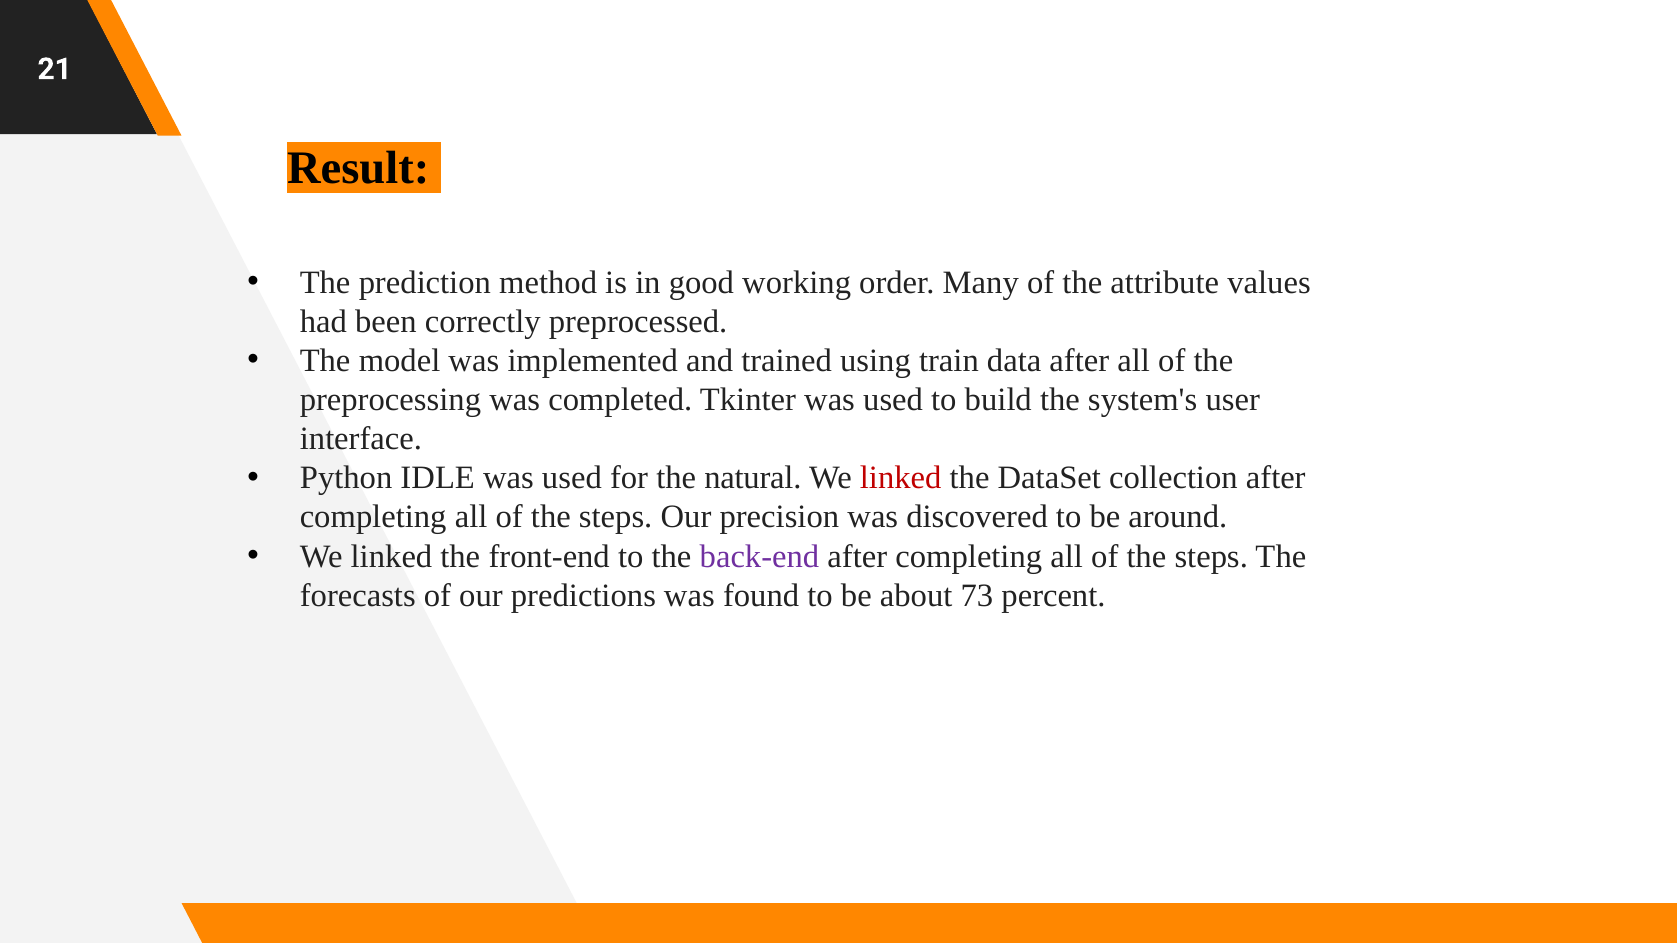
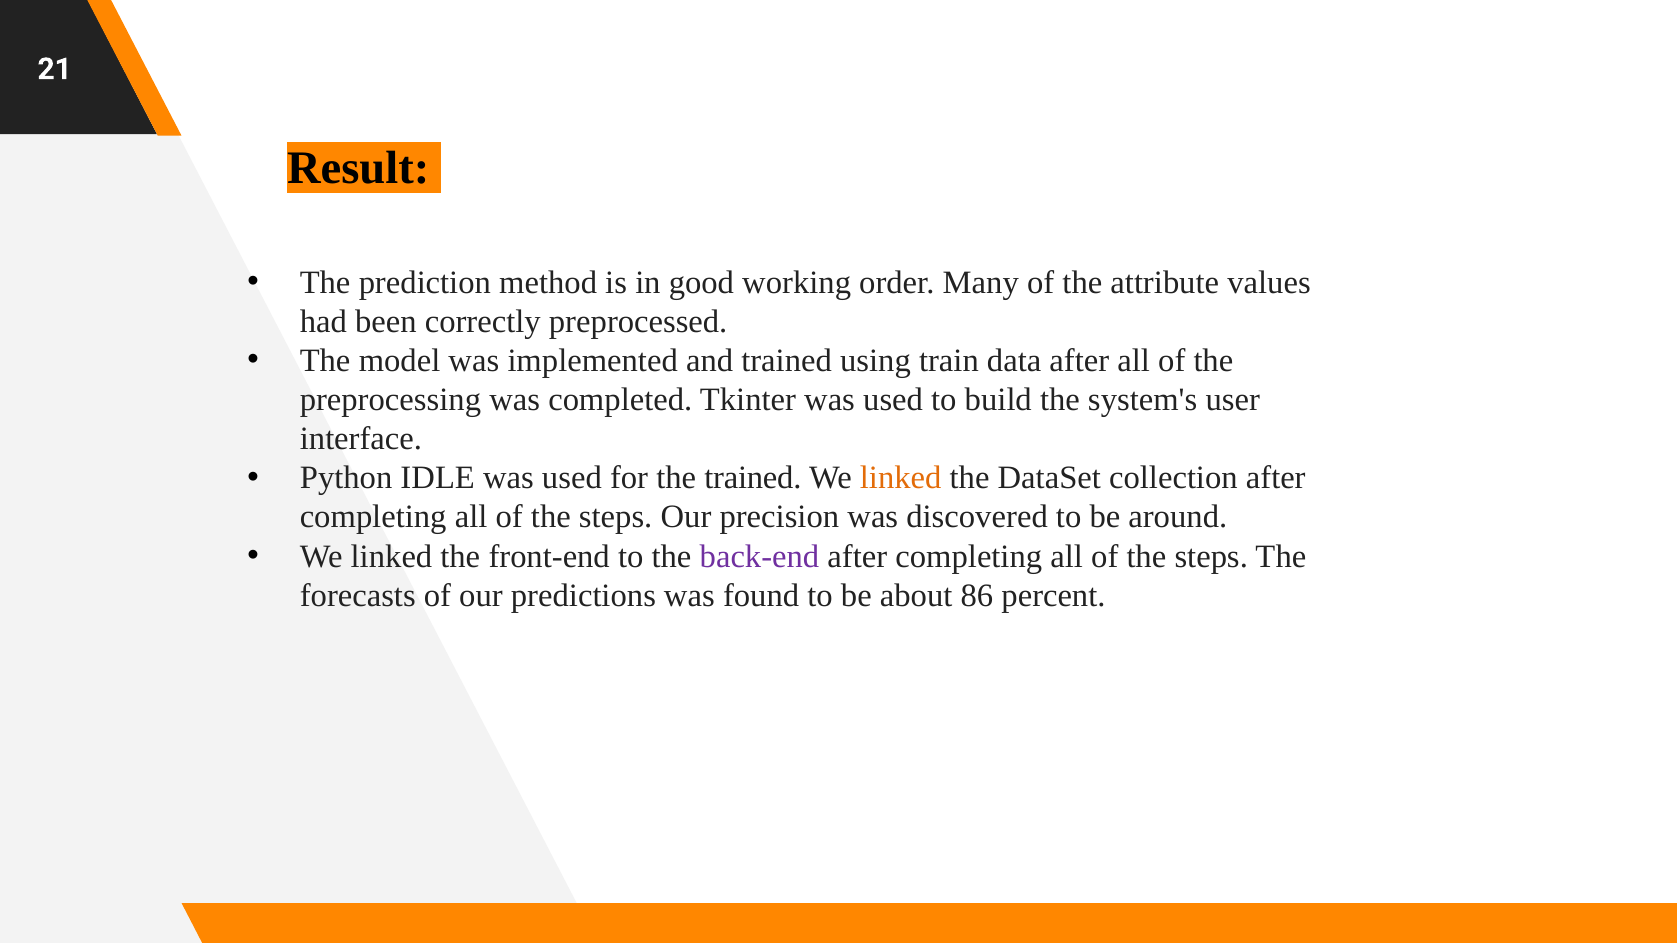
the natural: natural -> trained (753, 478)
linked colour: red -> orange (901, 478)
73: 73 -> 86 (977, 596)
